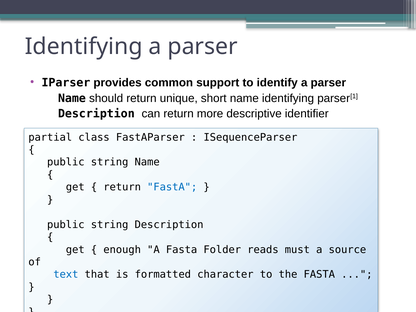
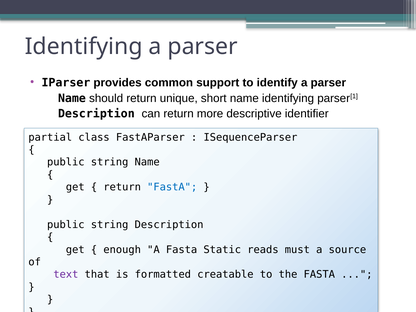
Folder: Folder -> Static (222, 250)
text colour: blue -> purple (66, 275)
character: character -> creatable (225, 275)
